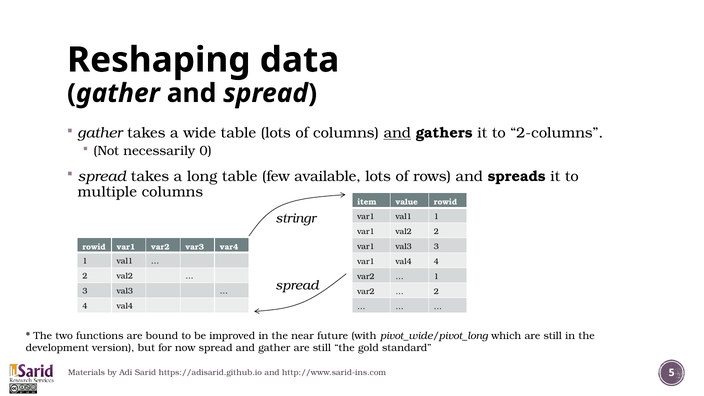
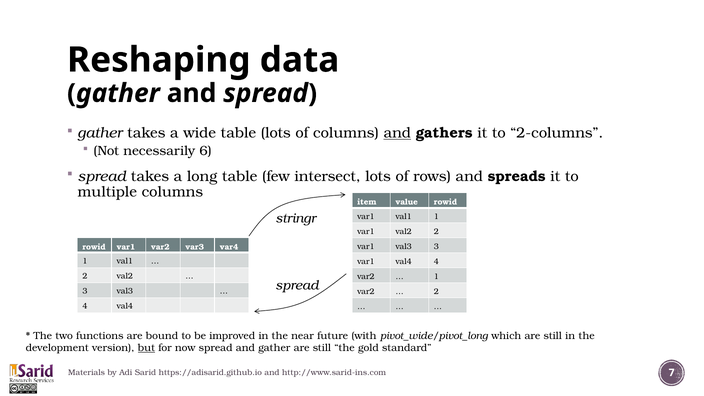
0: 0 -> 6 (206, 151)
available: available -> intersect (328, 176)
but underline: none -> present (146, 348)
5: 5 -> 7 (672, 373)
